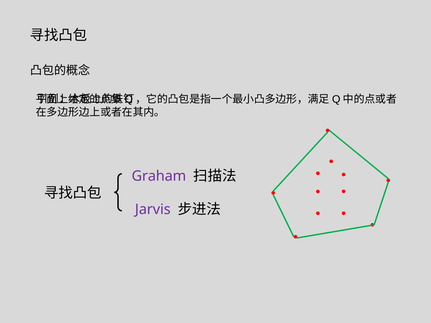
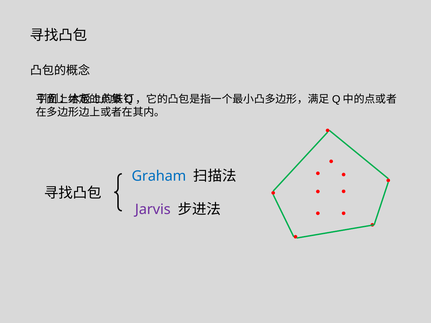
Graham colour: purple -> blue (159, 176)
